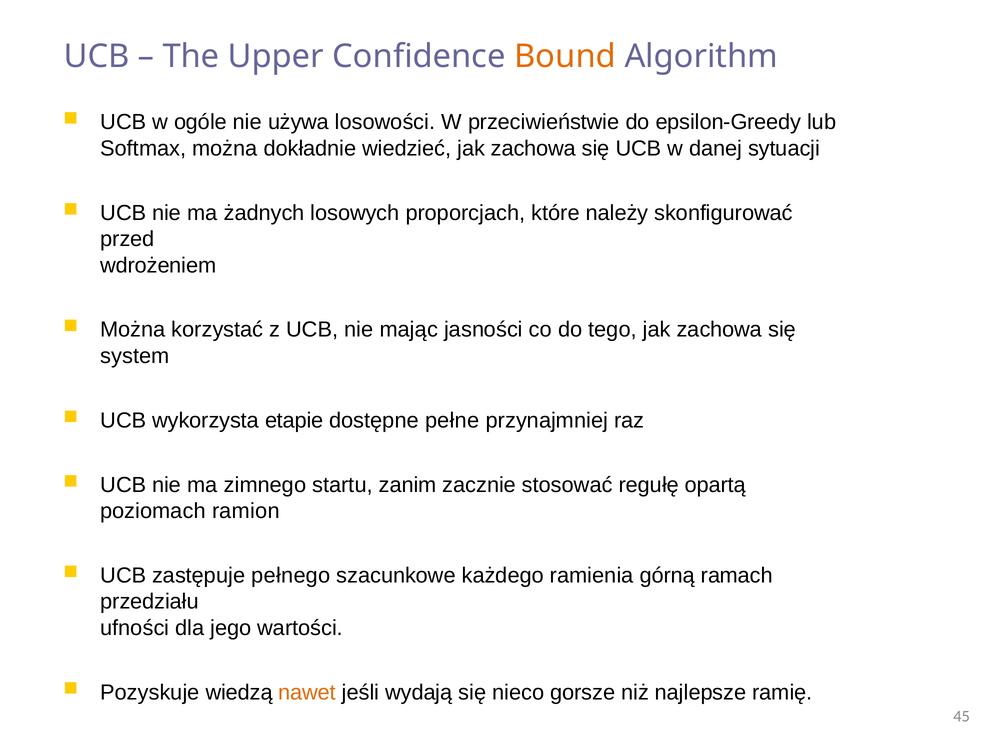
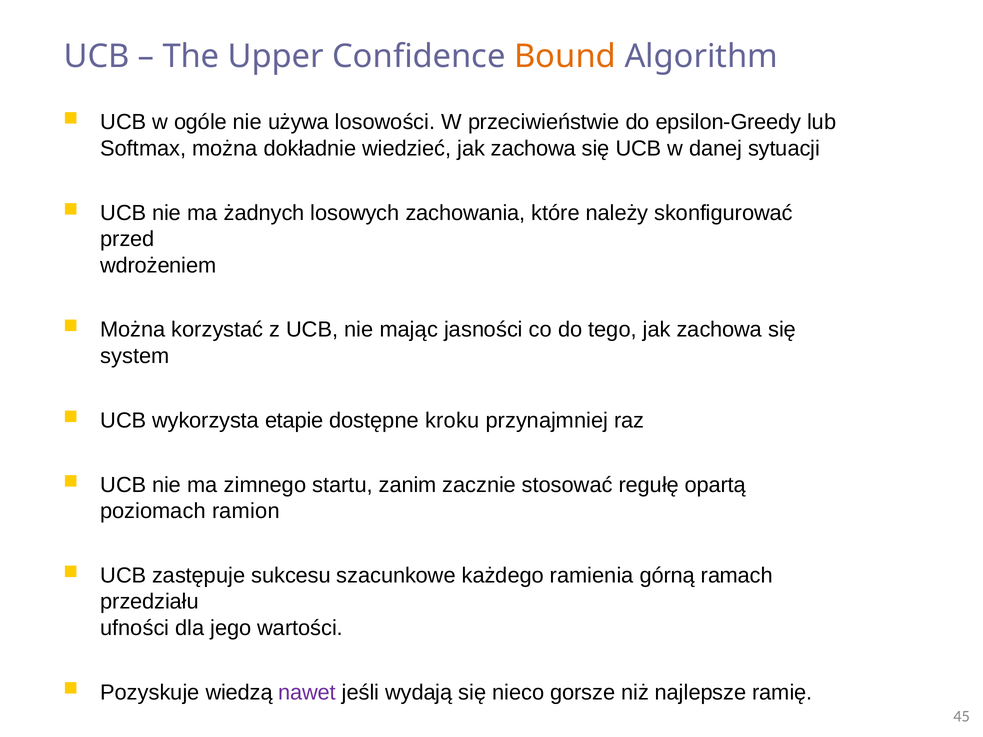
proporcjach: proporcjach -> zachowania (465, 213)
pełne: pełne -> kroku (452, 421)
pełnego: pełnego -> sukcesu (291, 576)
nawet colour: orange -> purple (307, 693)
